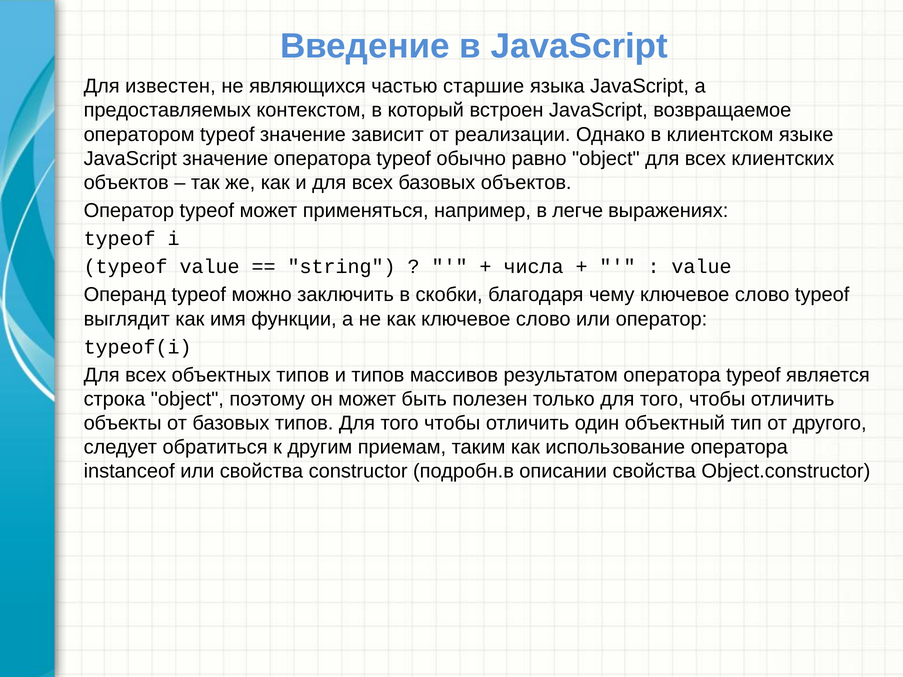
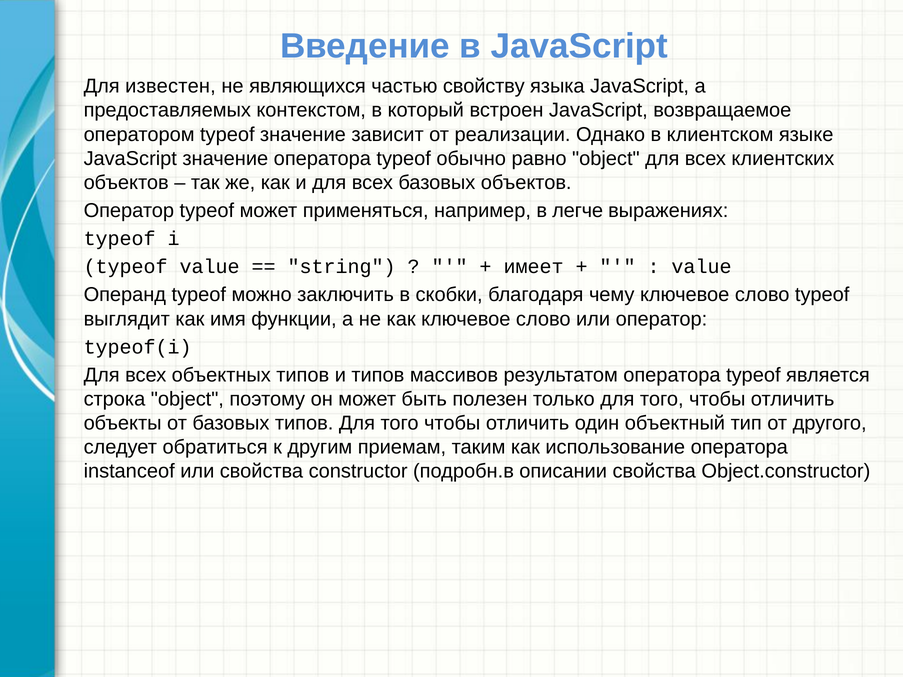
старшие: старшие -> свойству (484, 86)
числа: числа -> имеет (534, 267)
